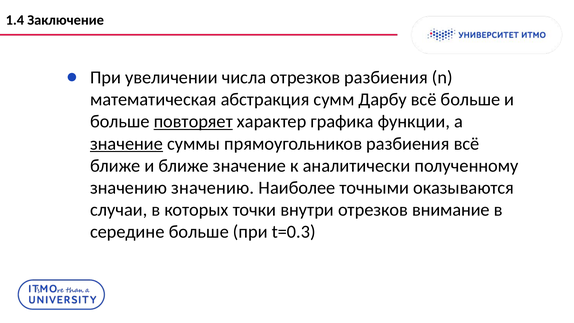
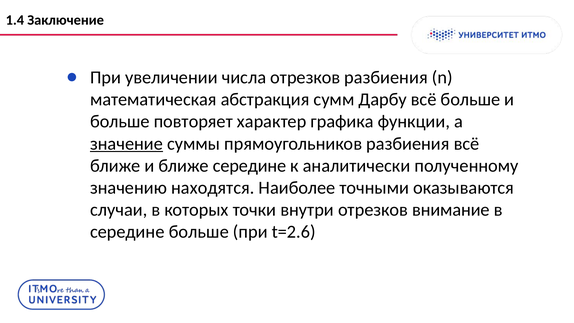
повторяет underline: present -> none (193, 122)
ближе значение: значение -> середине (250, 166)
значению значению: значению -> находятся (213, 188)
t=0.3: t=0.3 -> t=2.6 (294, 232)
